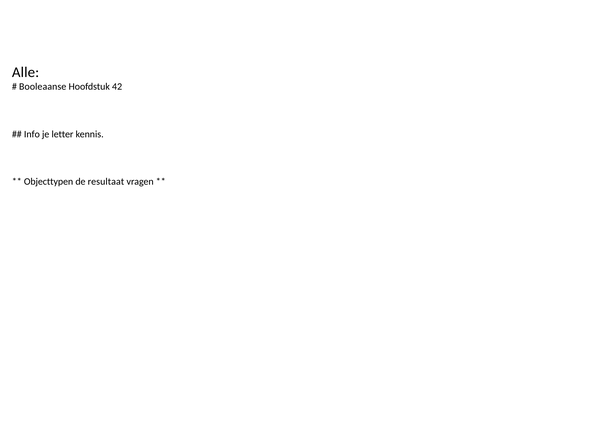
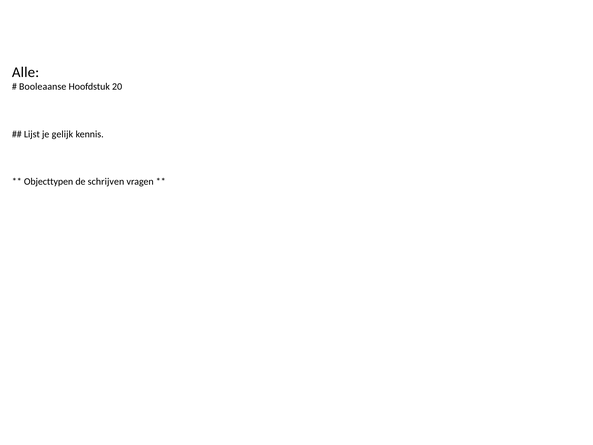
42: 42 -> 20 (117, 87)
Info: Info -> Lijst (32, 134)
letter: letter -> gelijk (62, 134)
resultaat: resultaat -> schrijven (106, 181)
